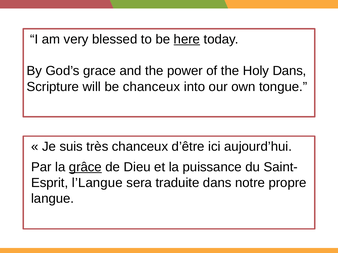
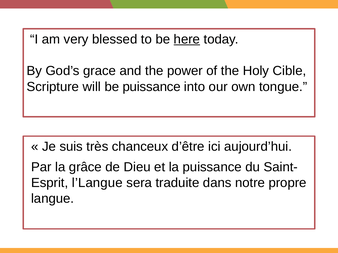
Holy Dans: Dans -> Cible (289, 71)
be chanceux: chanceux -> puissance (152, 87)
grâce underline: present -> none (85, 167)
